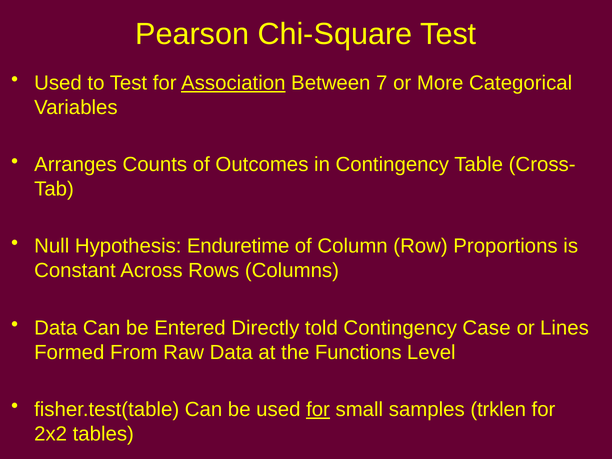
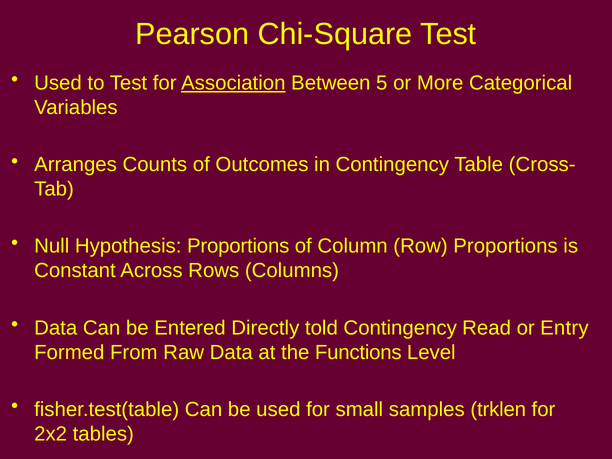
7: 7 -> 5 (382, 83)
Hypothesis Enduretime: Enduretime -> Proportions (238, 246)
Case: Case -> Read (487, 328)
Lines: Lines -> Entry (564, 328)
for underline: present -> none (318, 409)
